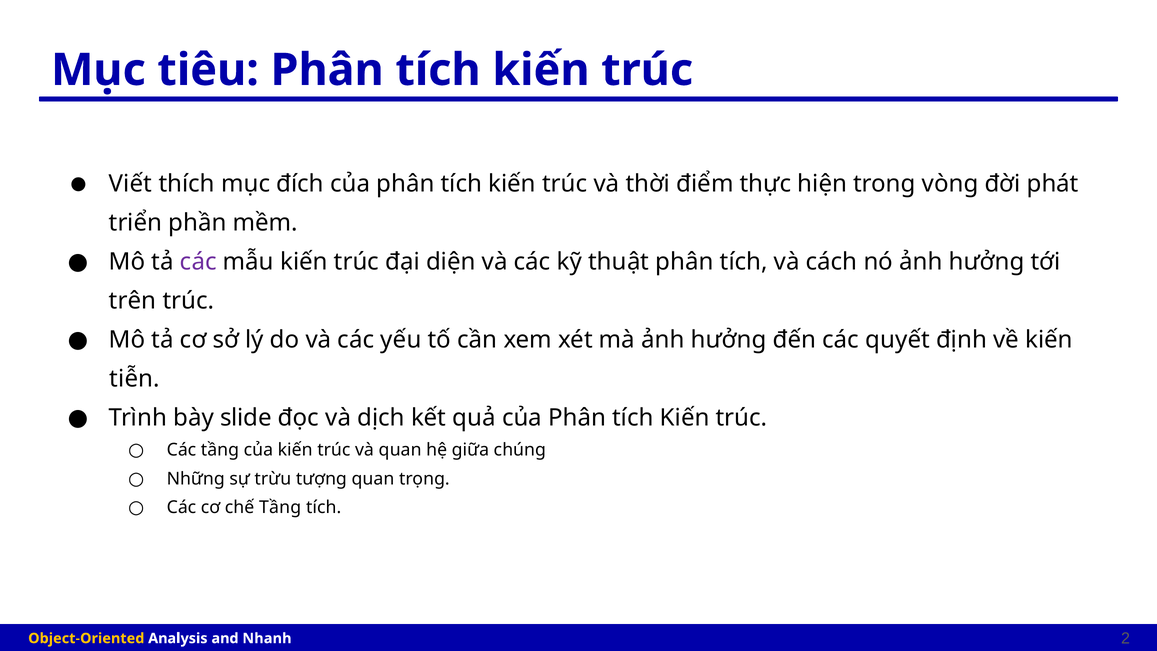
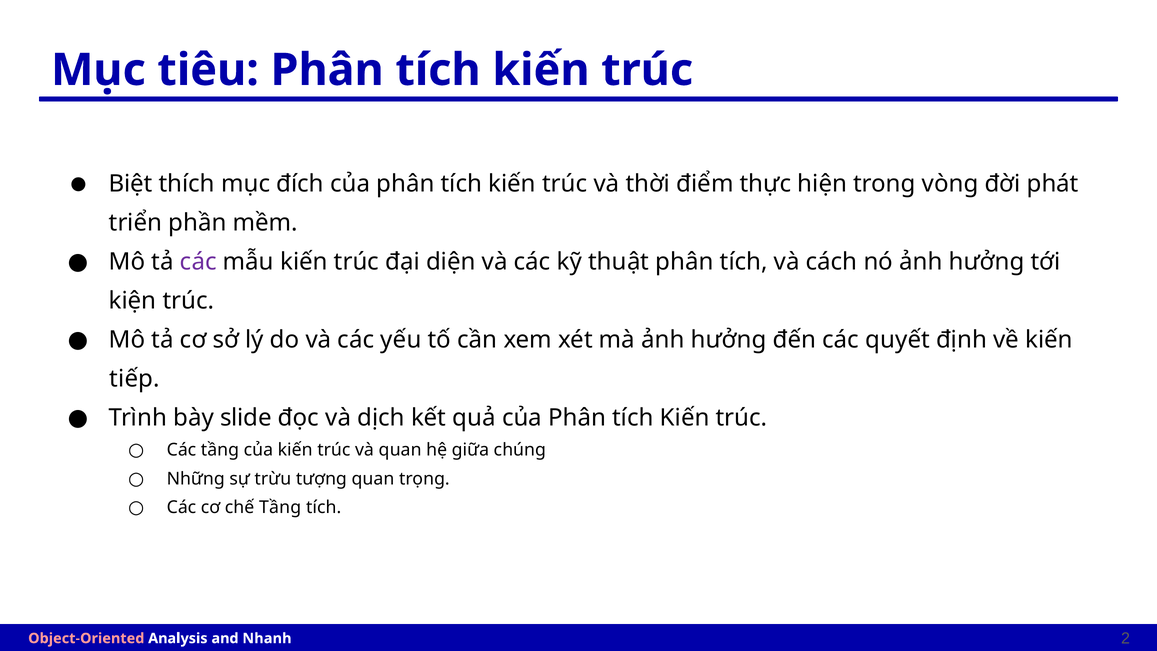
Viết: Viết -> Biệt (131, 184)
trên: trên -> kiện (133, 301)
tiễn: tiễn -> tiếp (135, 379)
Object-Oriented colour: yellow -> pink (86, 638)
